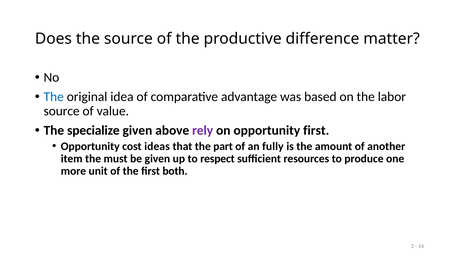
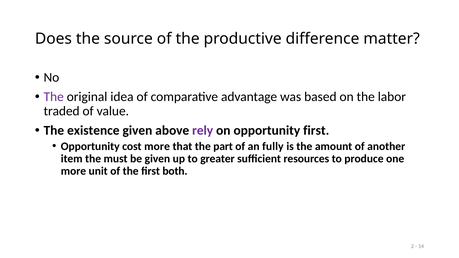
The colour: blue -> purple (54, 97)
source: source -> traded (62, 111)
specialize: specialize -> existence (93, 131)
cost ideas: ideas -> more (157, 146)
respect: respect -> greater (217, 159)
